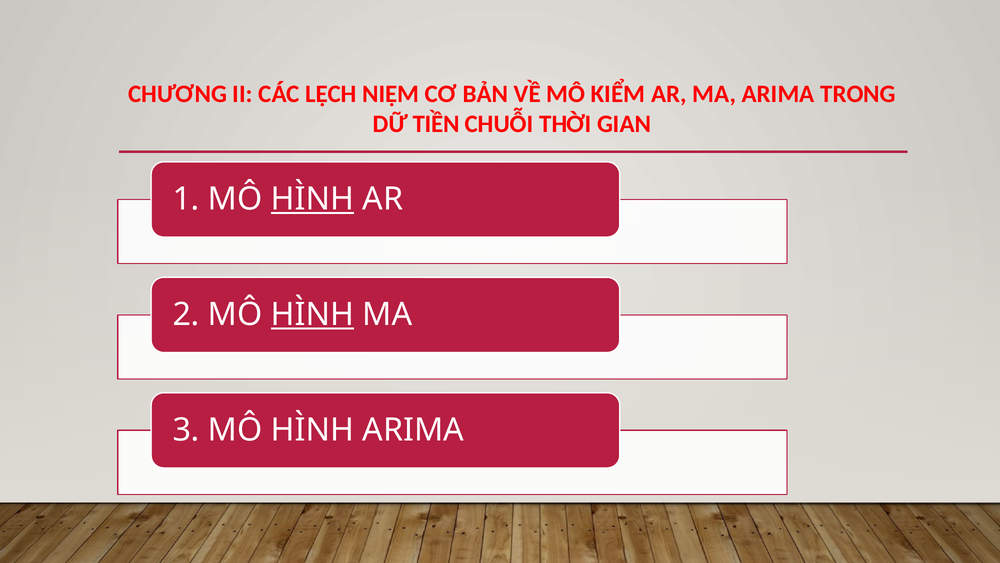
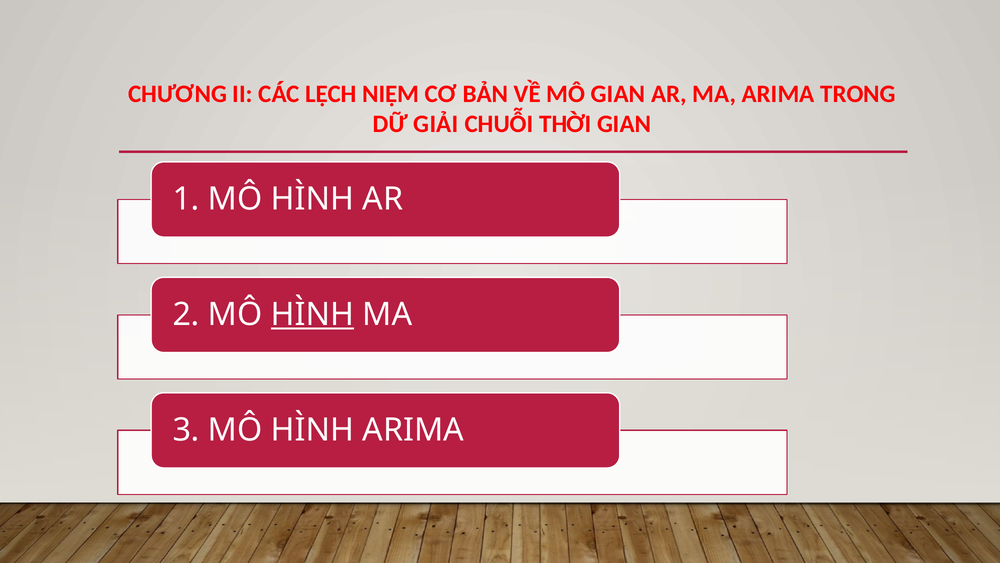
MÔ KIỂM: KIỂM -> GIAN (618, 94)
TIỀN: TIỀN -> GIẢI (436, 124)
HÌNH underline: present -> none (312, 199)
